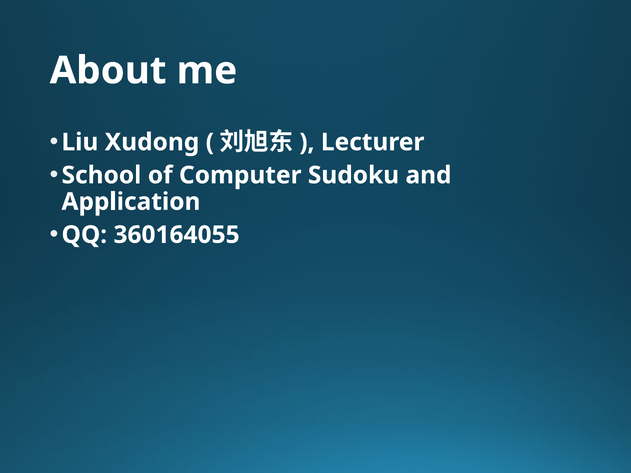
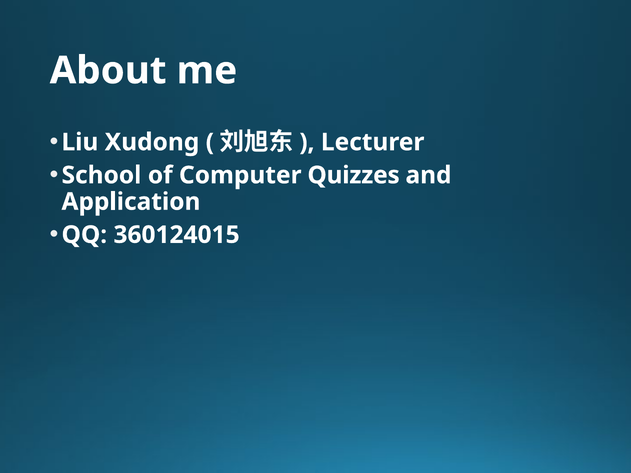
Sudoku: Sudoku -> Quizzes (354, 175)
360164055: 360164055 -> 360124015 (177, 235)
